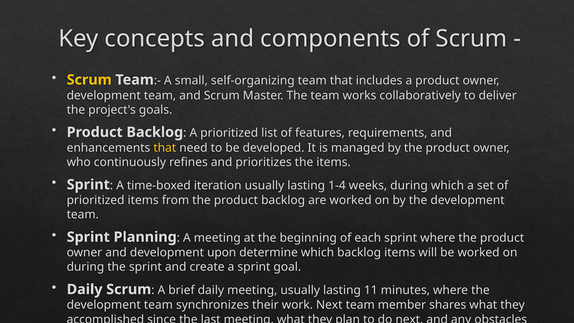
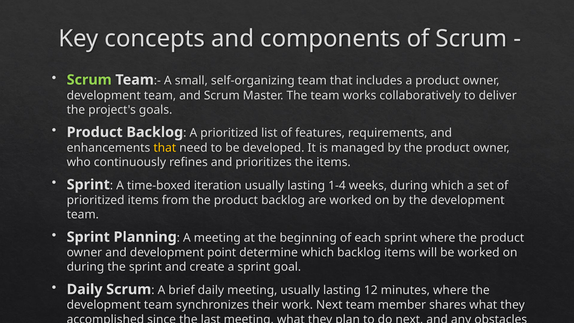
Scrum colour: yellow -> light green (89, 80)
upon: upon -> point (222, 253)
11: 11 -> 12 (371, 290)
